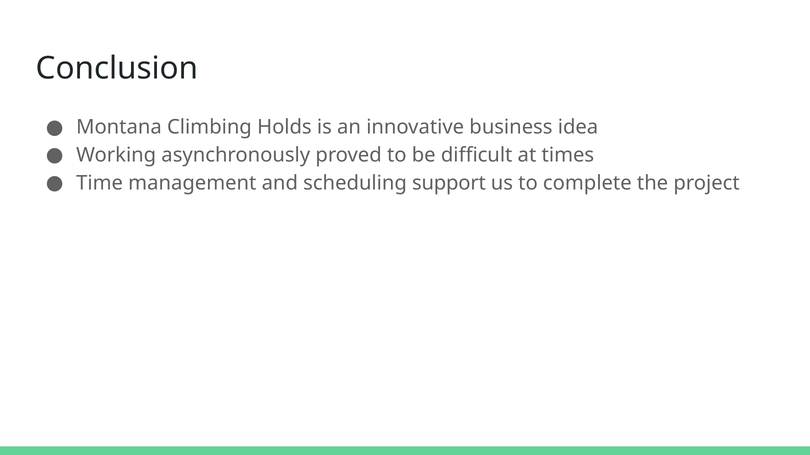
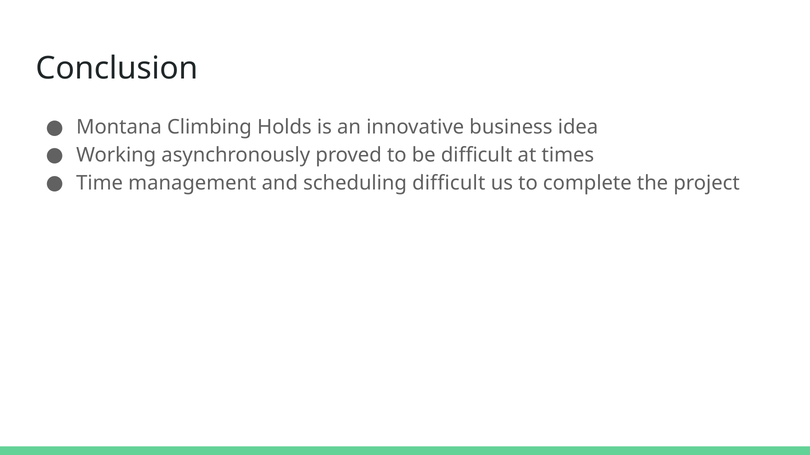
scheduling support: support -> difficult (449, 183)
